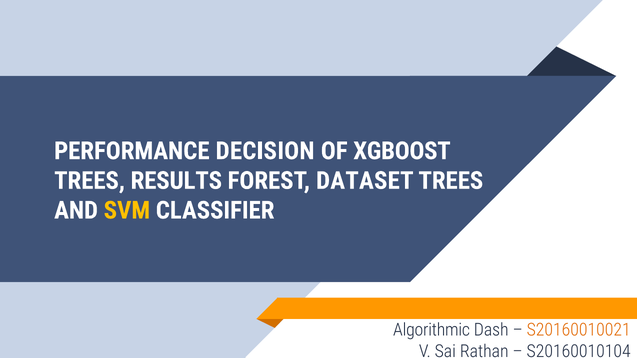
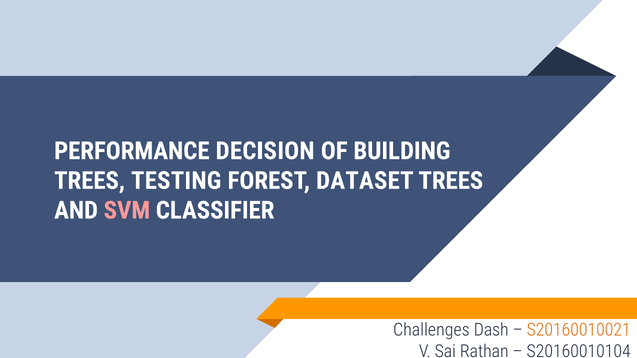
XGBOOST: XGBOOST -> BUILDING (402, 151)
RESULTS: RESULTS -> TESTING (176, 181)
SVM colour: yellow -> pink (127, 211)
Algorithmic: Algorithmic -> Challenges (431, 330)
